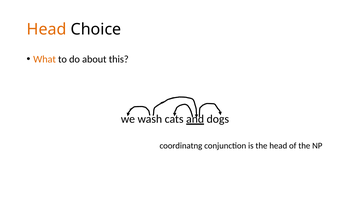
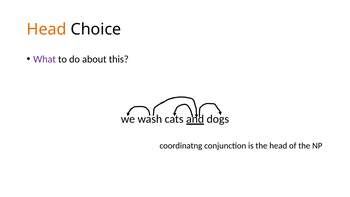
What colour: orange -> purple (45, 59)
